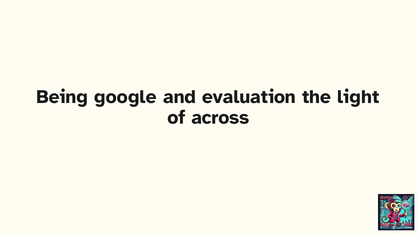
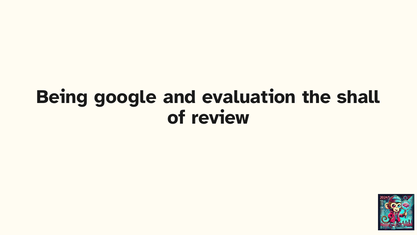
light: light -> shall (358, 97)
across: across -> review (220, 117)
